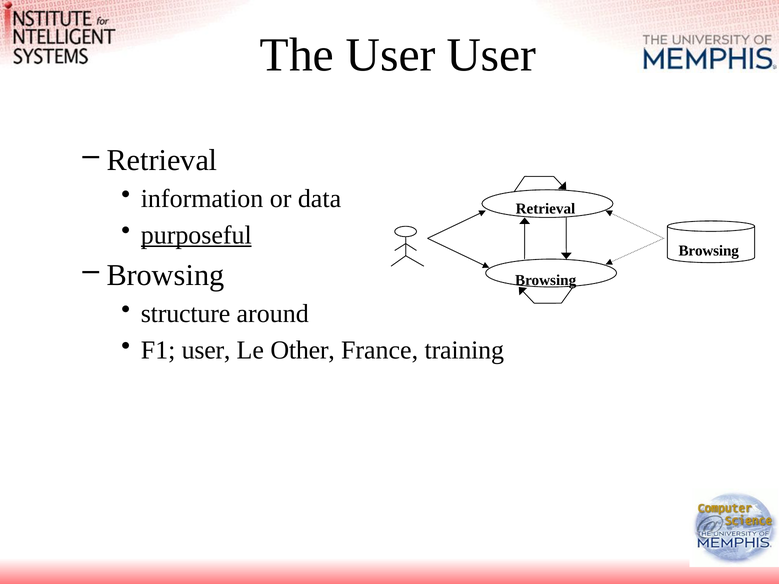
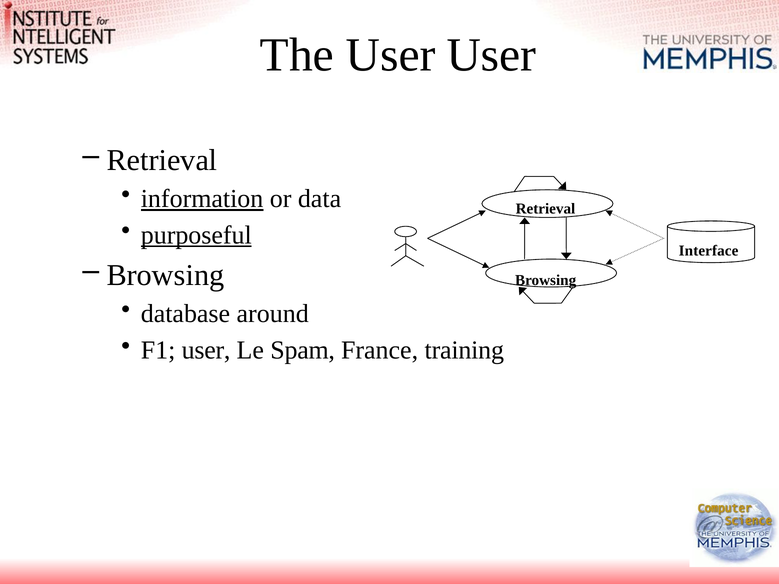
information underline: none -> present (202, 199)
Browsing: Browsing -> Interface (709, 251)
structure: structure -> database (185, 314)
Other: Other -> Spam (303, 350)
